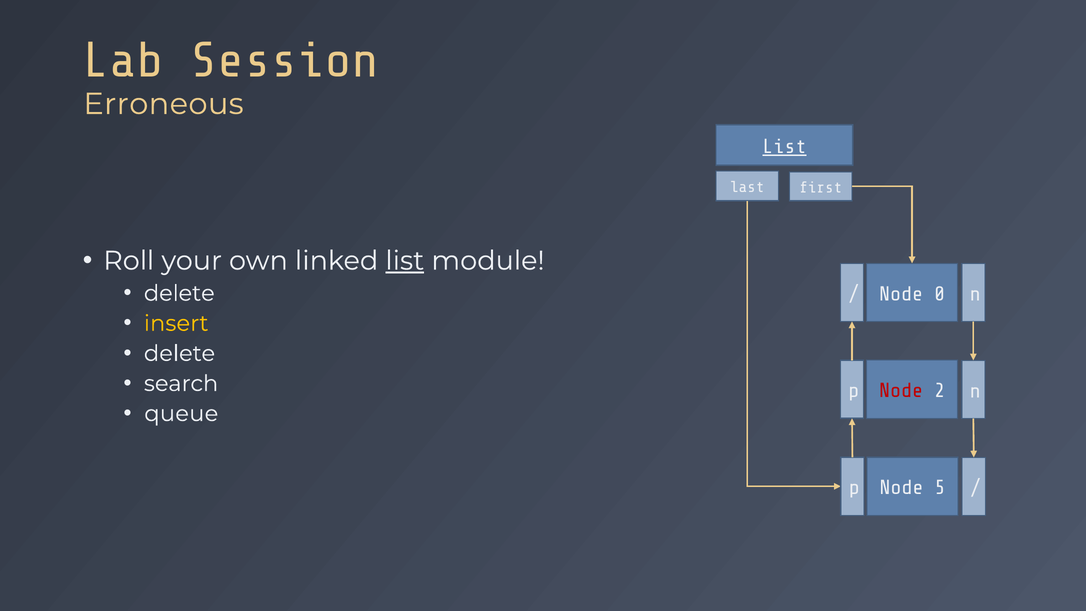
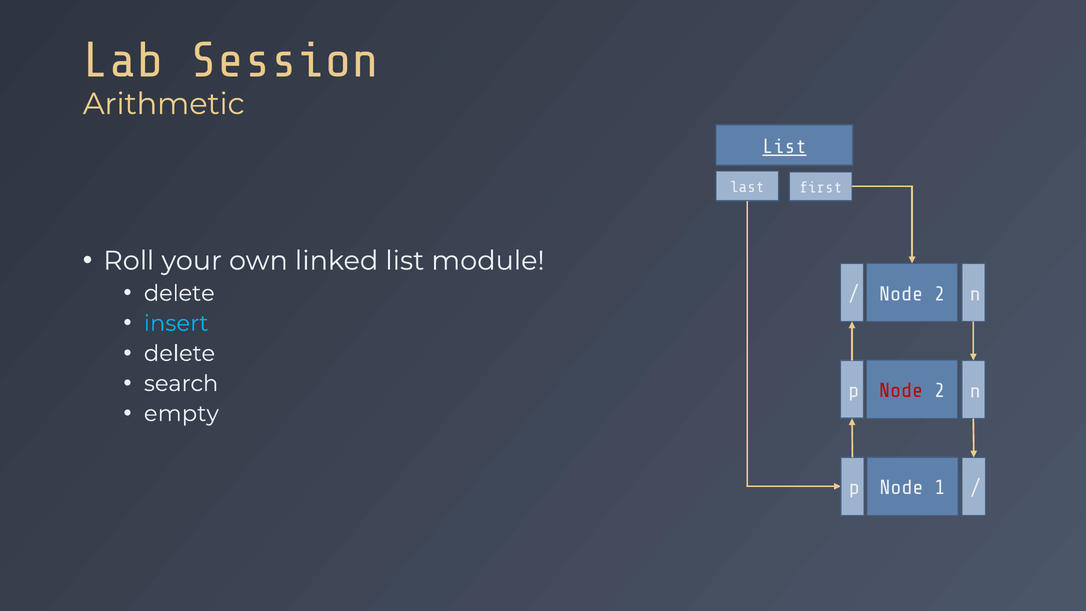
Erroneous: Erroneous -> Arithmetic (164, 104)
list underline: present -> none (405, 261)
0: 0 -> 2 (940, 294)
insert colour: yellow -> light blue (176, 323)
queue: queue -> empty (181, 414)
5: 5 -> 1 (940, 488)
